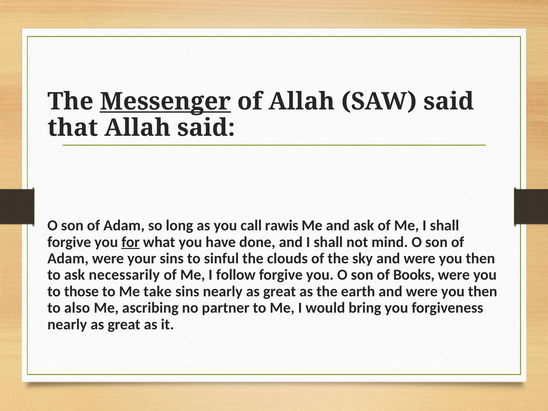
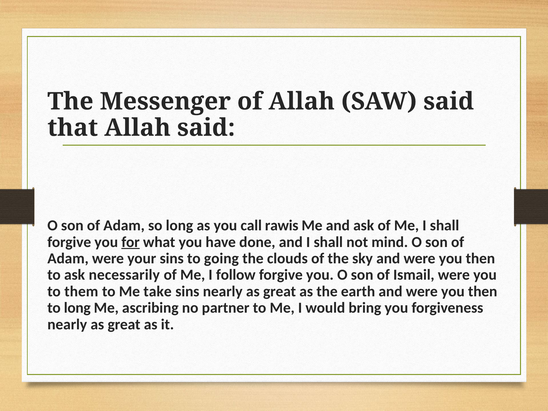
Messenger underline: present -> none (165, 101)
sinful: sinful -> going (221, 258)
Books: Books -> Ismail (414, 275)
those: those -> them (81, 291)
to also: also -> long (77, 308)
